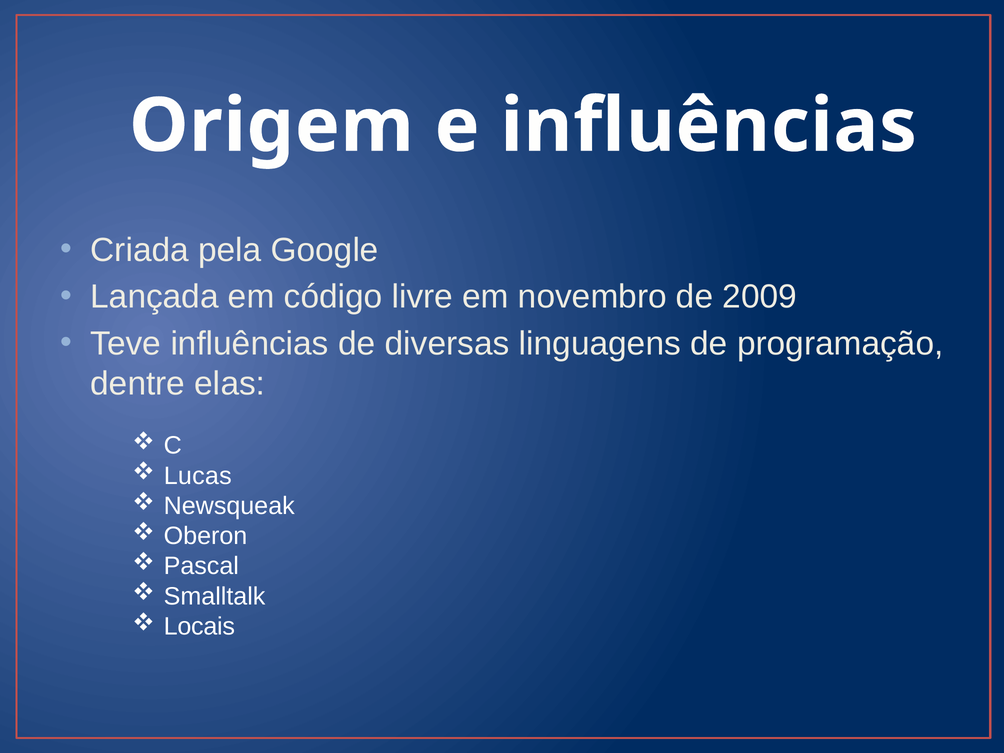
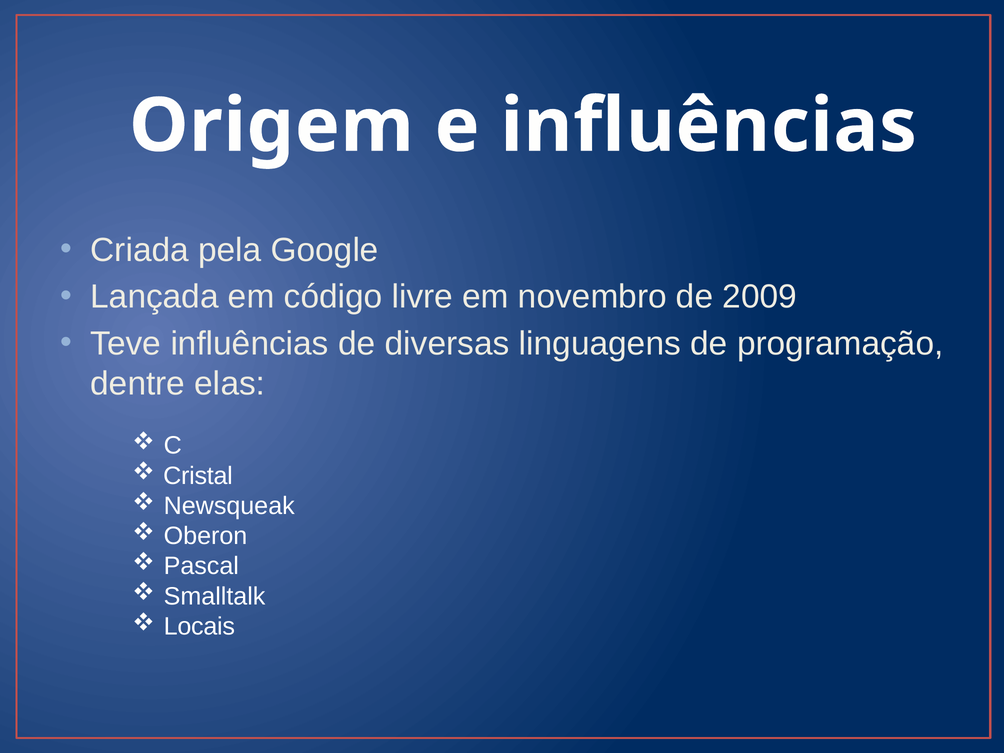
Lucas: Lucas -> Cristal (198, 476)
